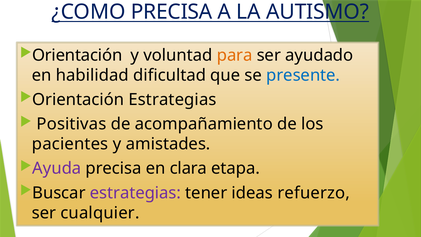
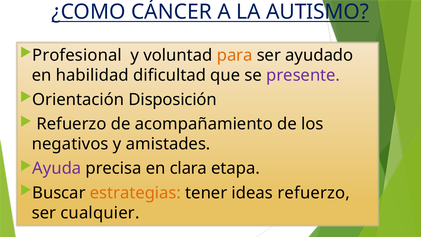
¿COMO PRECISA: PRECISA -> CÁNCER (171, 12)
Orientación: Orientación -> Profesional (77, 55)
presente colour: blue -> purple (303, 75)
Orientación Estrategias: Estrategias -> Disposición (173, 100)
Positivas: Positivas -> Refuerzo (72, 124)
pacientes: pacientes -> negativos (70, 144)
estrategias colour: purple -> orange (135, 193)
